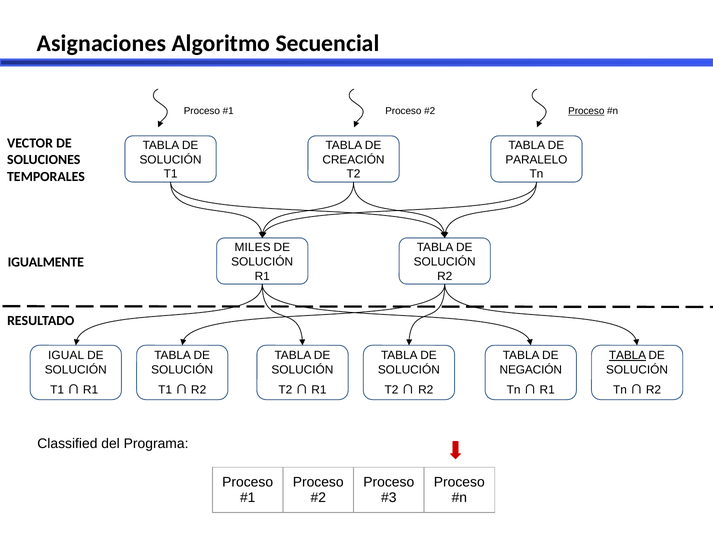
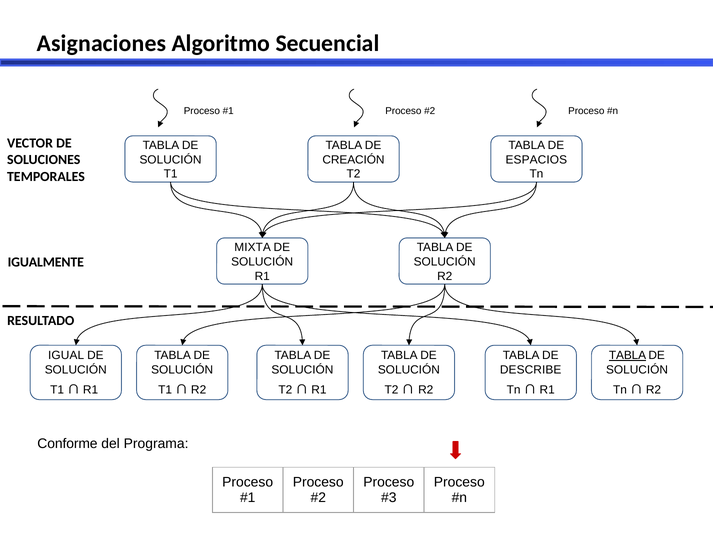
Proceso underline: present -> none (586, 111)
PARALELO: PARALELO -> ESPACIOS (536, 160)
MILES: MILES -> MIXTA (253, 247)
NEGACIÓN: NEGACIÓN -> DESCRIBE (531, 370)
Classified: Classified -> Conforme (67, 443)
